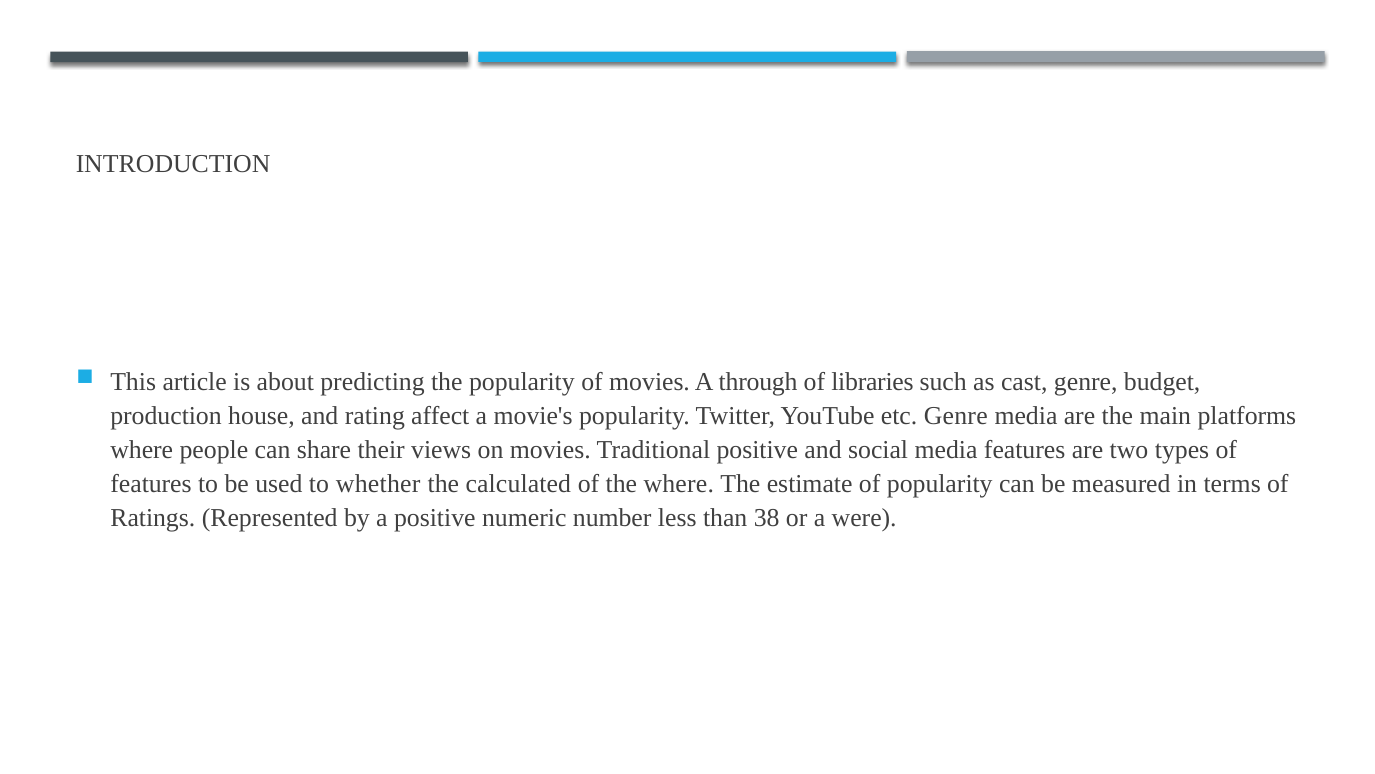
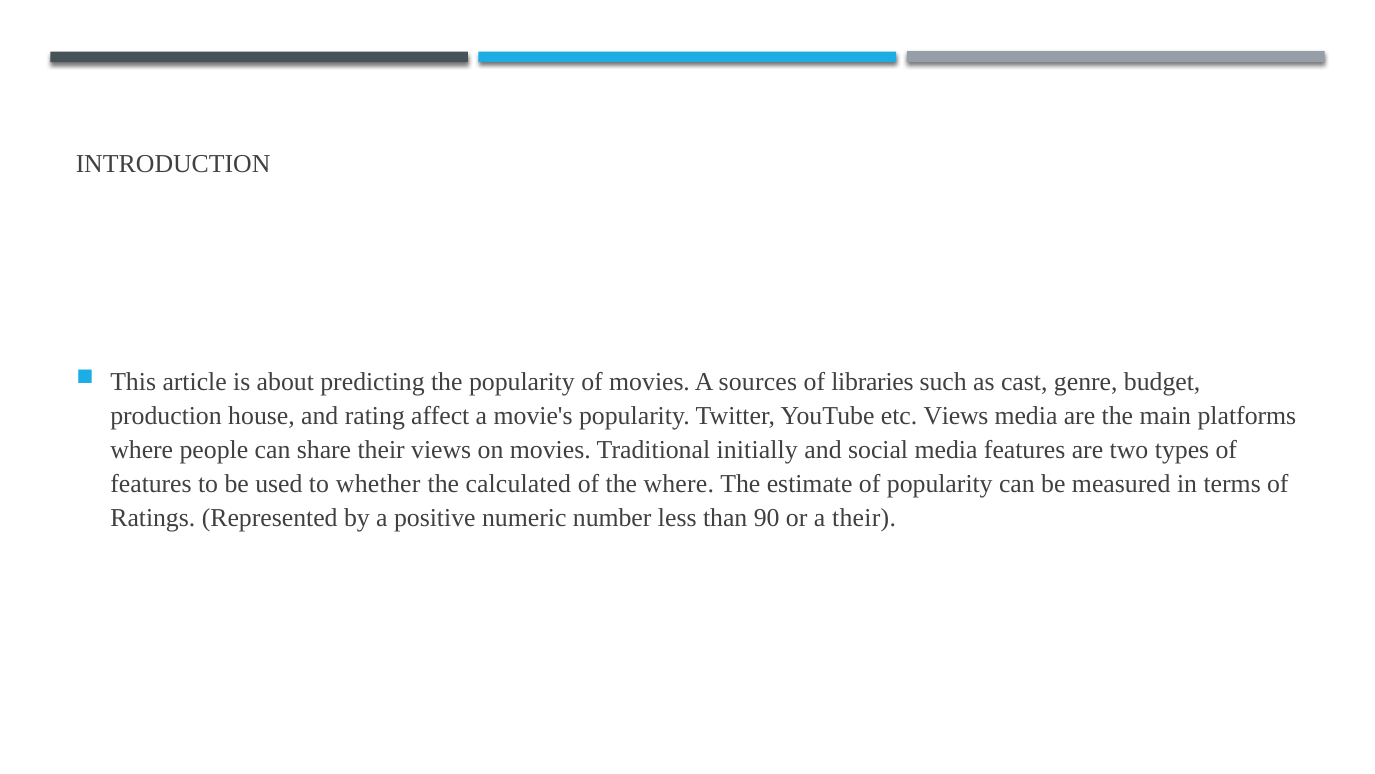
through: through -> sources (758, 381)
etc Genre: Genre -> Views (956, 415)
Traditional positive: positive -> initially (757, 449)
38: 38 -> 90 (767, 517)
a were: were -> their (864, 517)
